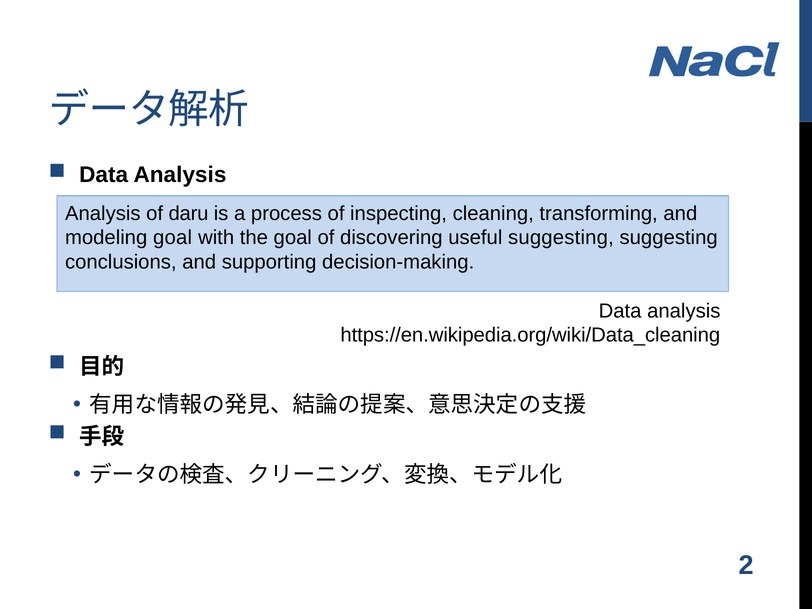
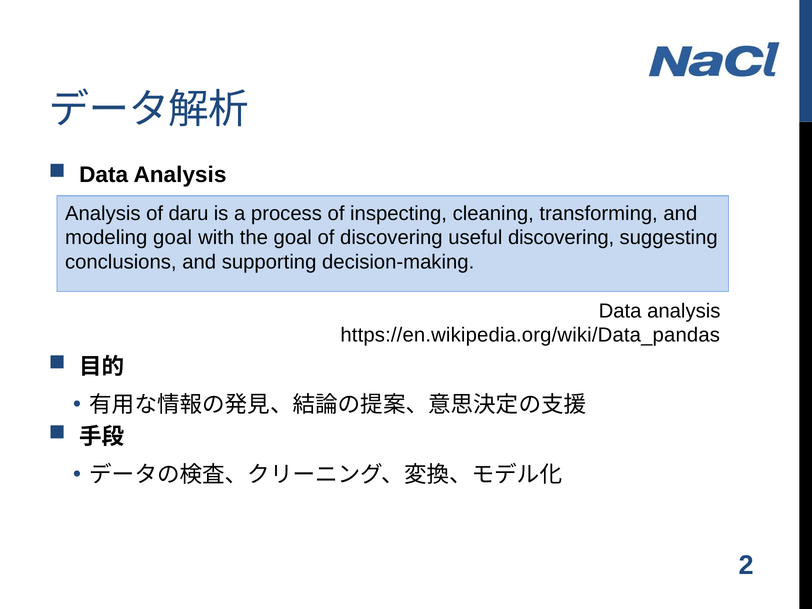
useful suggesting: suggesting -> discovering (561, 238)
https://en.wikipedia.org/wiki/Data_cleaning: https://en.wikipedia.org/wiki/Data_cleaning -> https://en.wikipedia.org/wiki/Data_pandas (530, 335)
